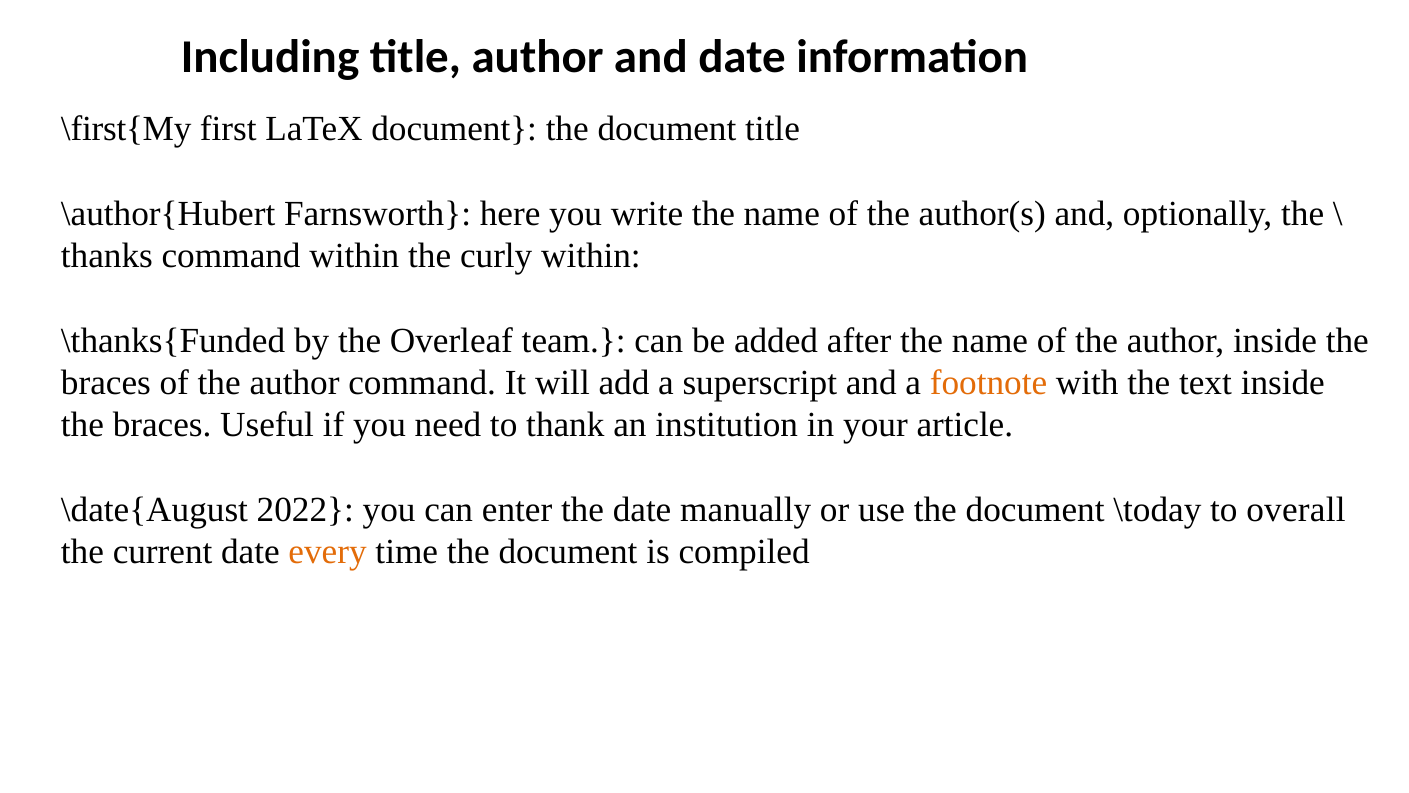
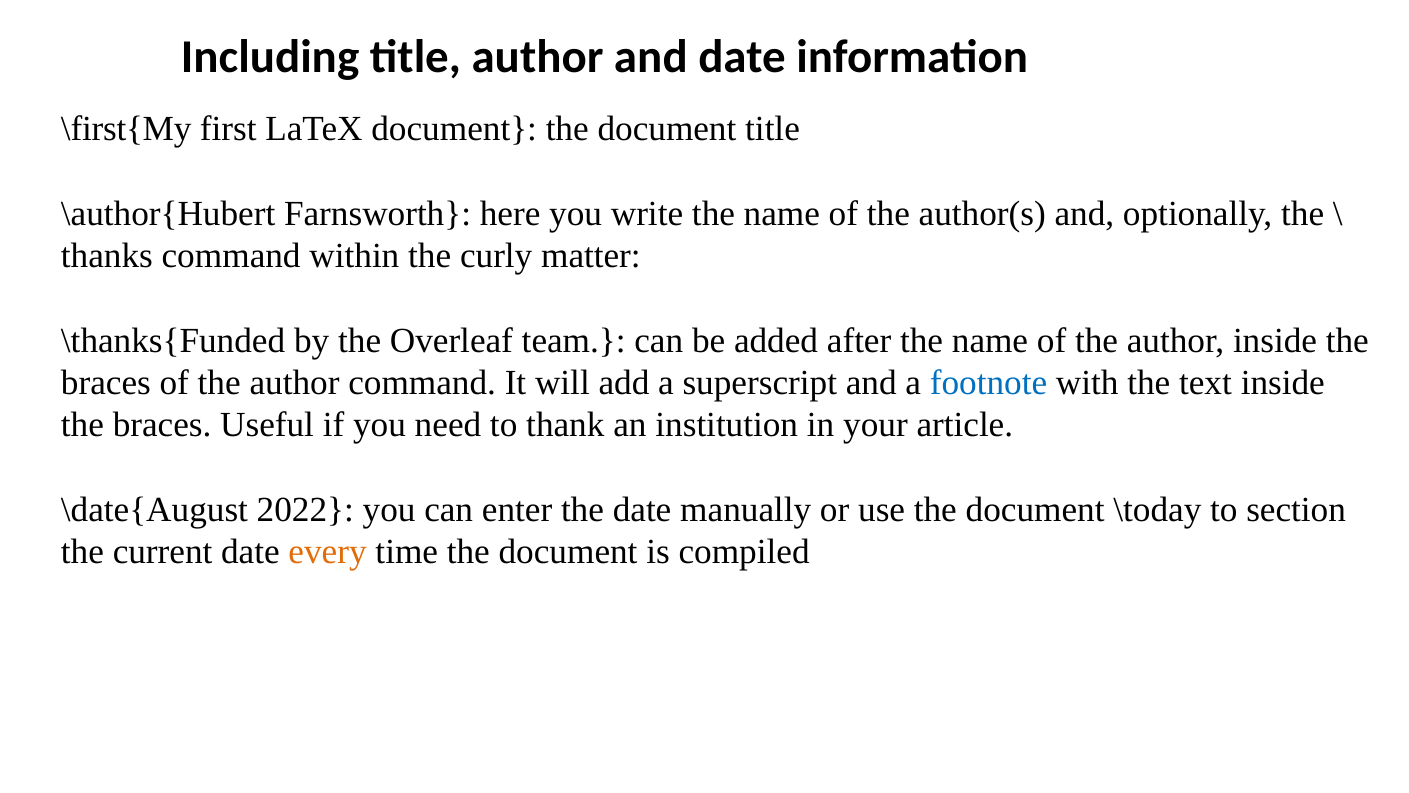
curly within: within -> matter (591, 256)
footnote colour: orange -> blue (989, 383)
overall: overall -> section (1296, 510)
